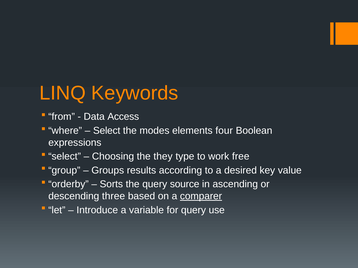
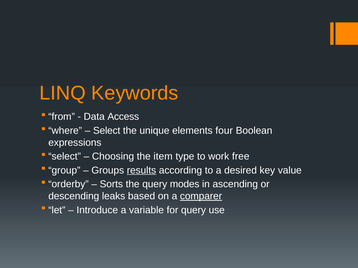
modes: modes -> unique (154, 131)
they: they -> item (163, 157)
results underline: none -> present (141, 171)
source: source -> modes (185, 185)
three: three -> leaks (114, 196)
